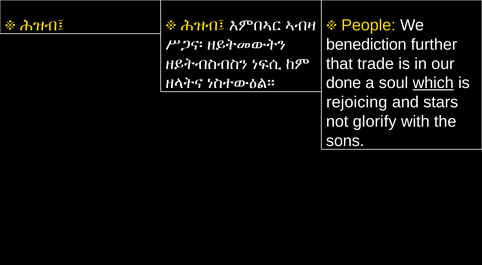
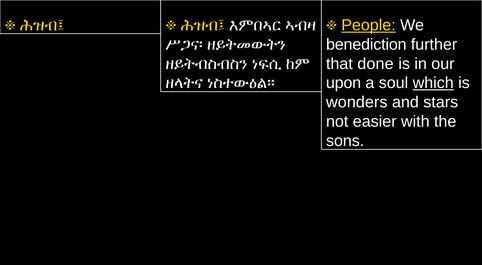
People underline: none -> present (368, 25)
trade: trade -> done (376, 64)
done: done -> upon (344, 83)
rejoicing: rejoicing -> wonders (357, 102)
glorify: glorify -> easier (375, 122)
